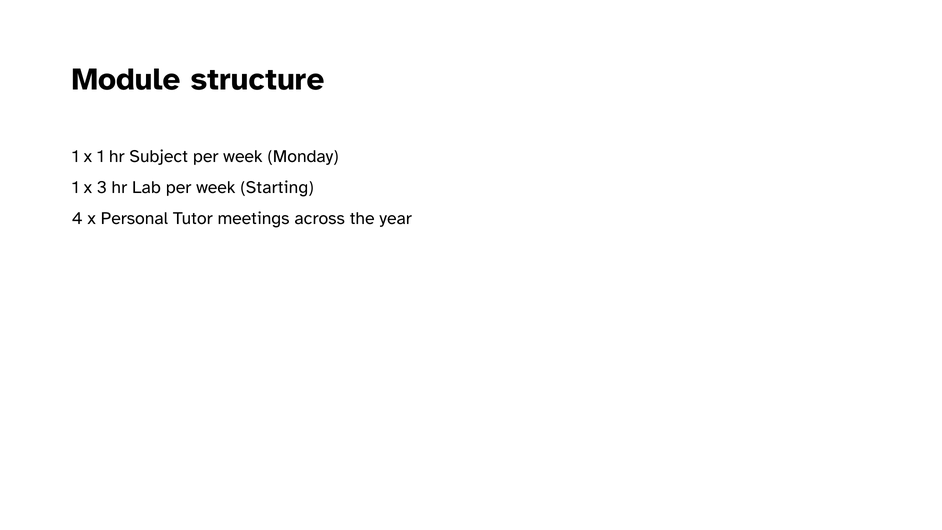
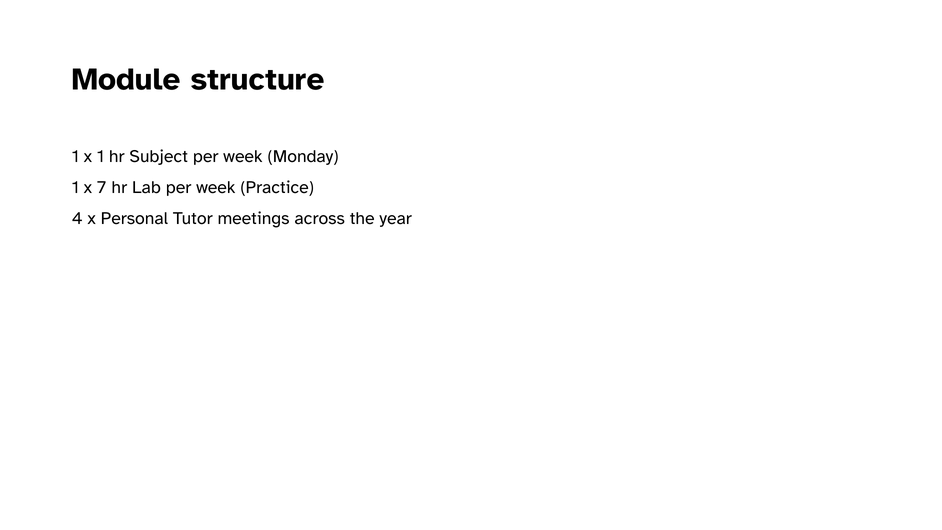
3: 3 -> 7 (102, 187)
Starting: Starting -> Practice (277, 187)
